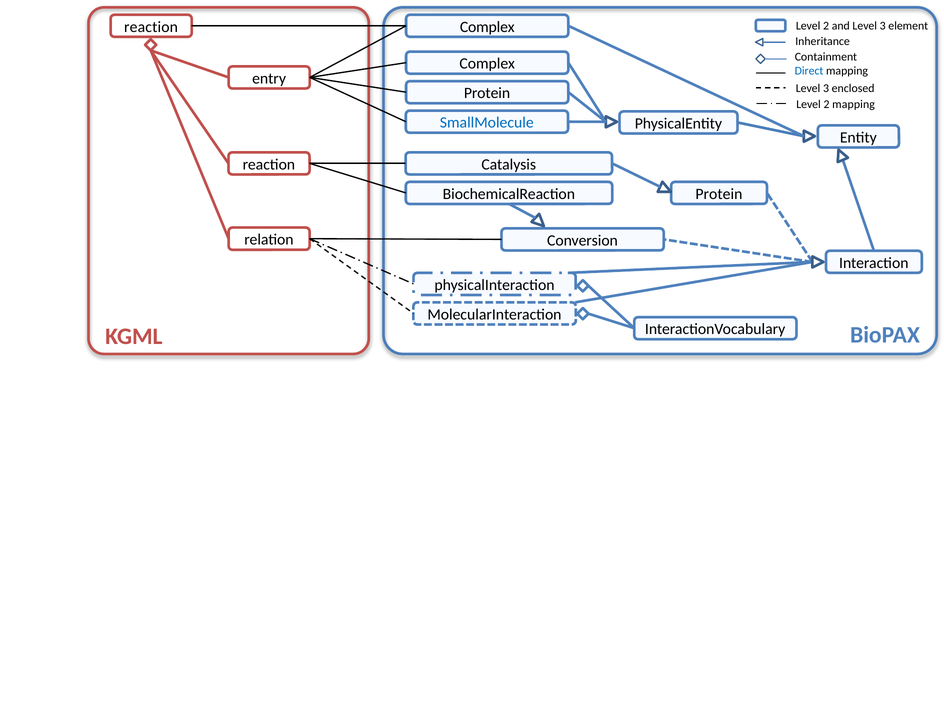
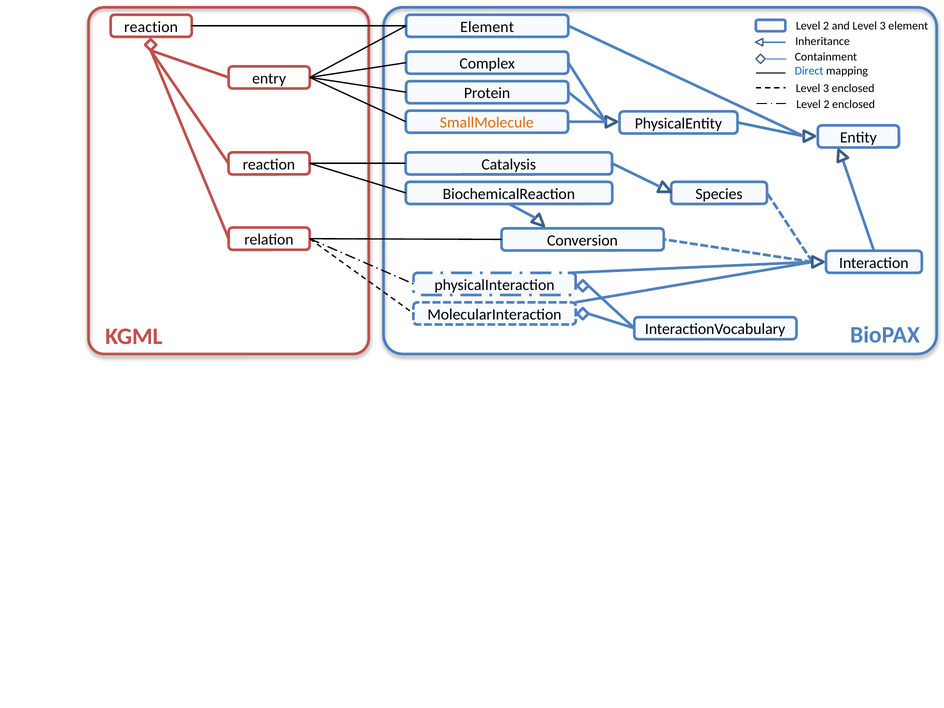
Complex: Complex -> Element (487, 27)
2 mapping: mapping -> enclosed (854, 104)
SmallMolecule colour: blue -> orange (487, 123)
Protein: Protein -> Species (719, 194)
